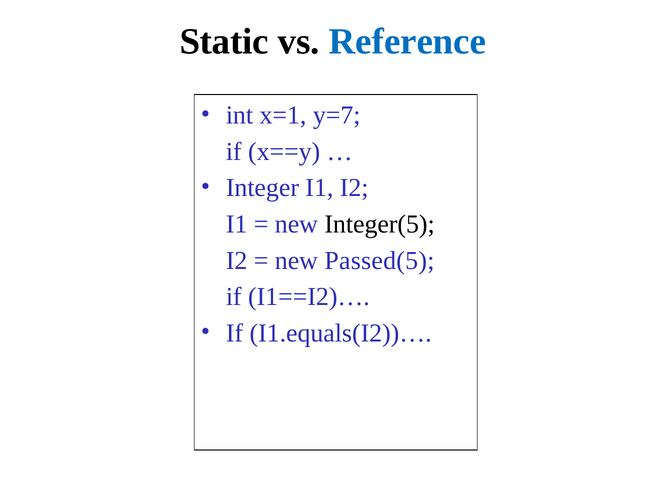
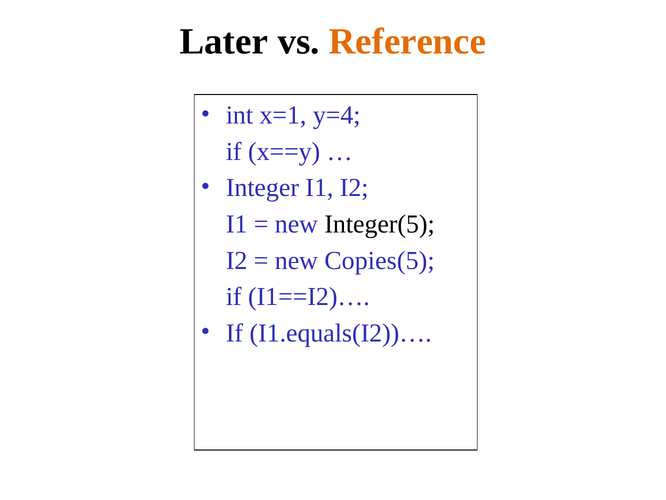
Static: Static -> Later (224, 41)
Reference colour: blue -> orange (407, 41)
y=7: y=7 -> y=4 (337, 115)
Passed(5: Passed(5 -> Copies(5 (380, 260)
